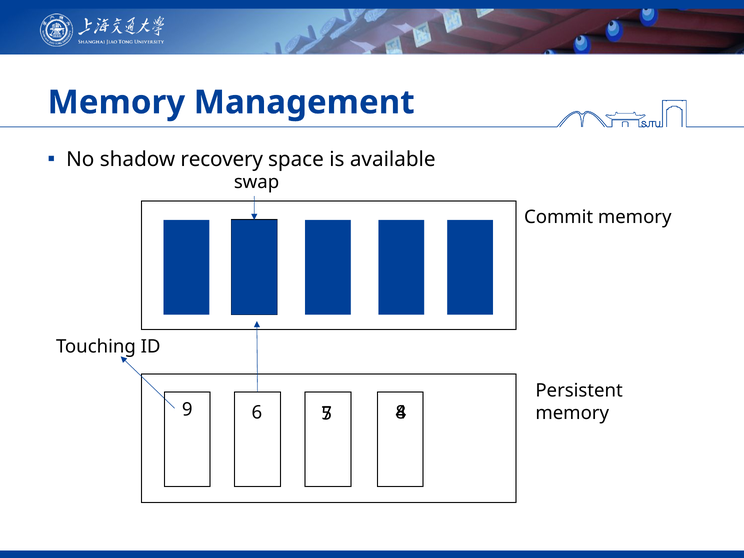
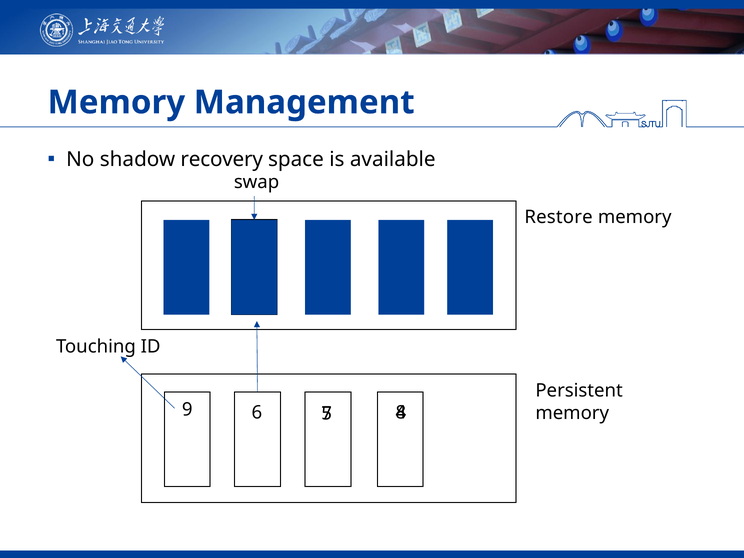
Commit: Commit -> Restore (559, 217)
